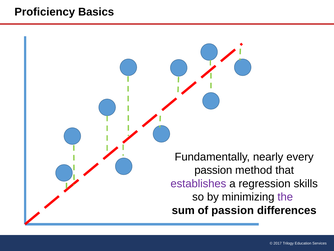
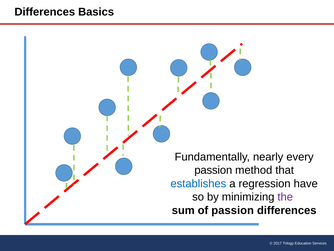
Proficiency: Proficiency -> Differences (45, 12)
establishes colour: purple -> blue (198, 183)
skills: skills -> have (306, 183)
